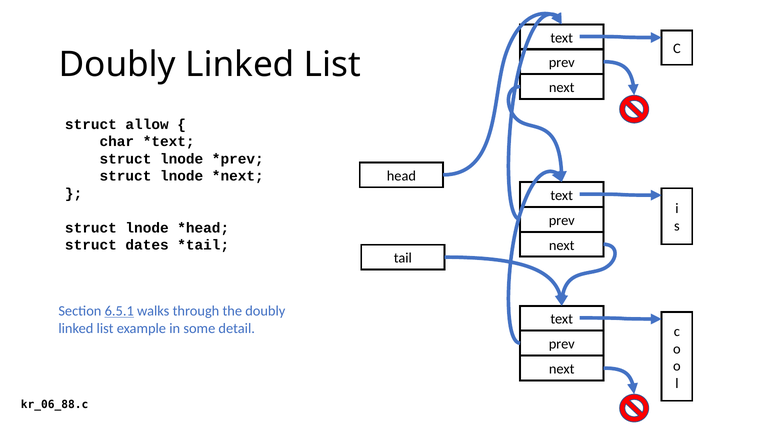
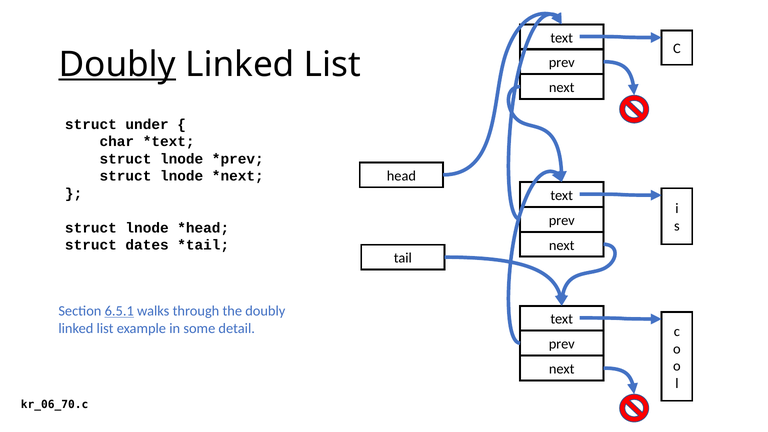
Doubly underline: none -> present (117, 65)
allow: allow -> under (147, 124)
kr_06_88.c: kr_06_88.c -> kr_06_70.c (55, 405)
